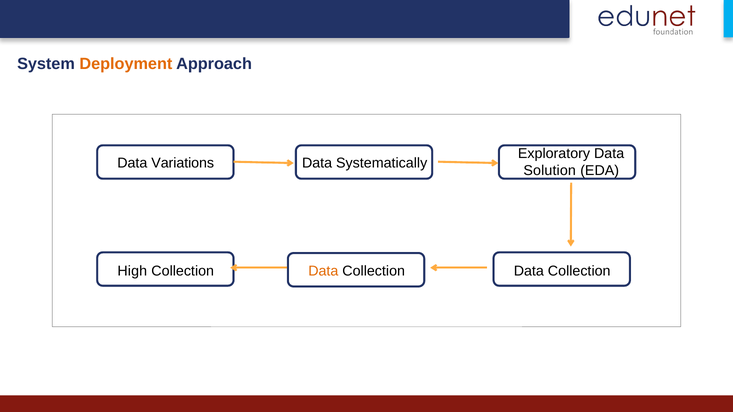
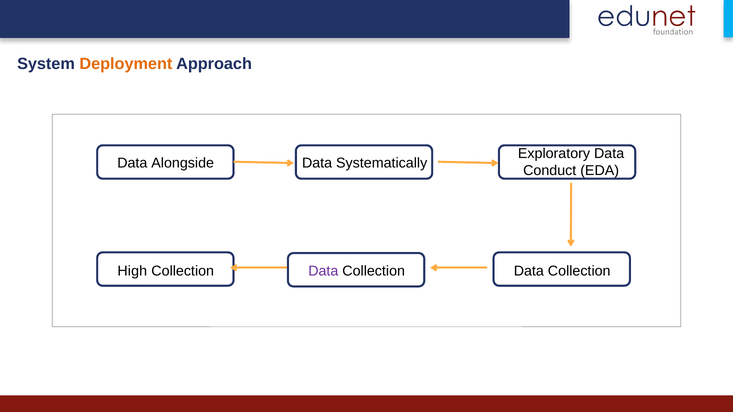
Variations: Variations -> Alongside (183, 163)
Solution: Solution -> Conduct (550, 171)
Data colour: orange -> purple (323, 271)
